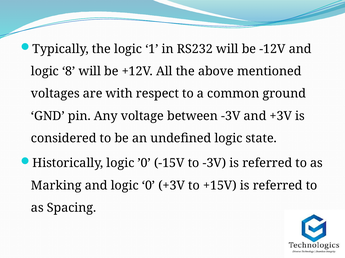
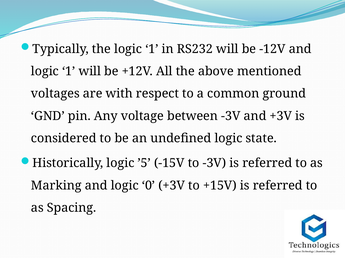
8: 8 -> 1 (69, 71)
’0: ’0 -> ’5 (144, 164)
